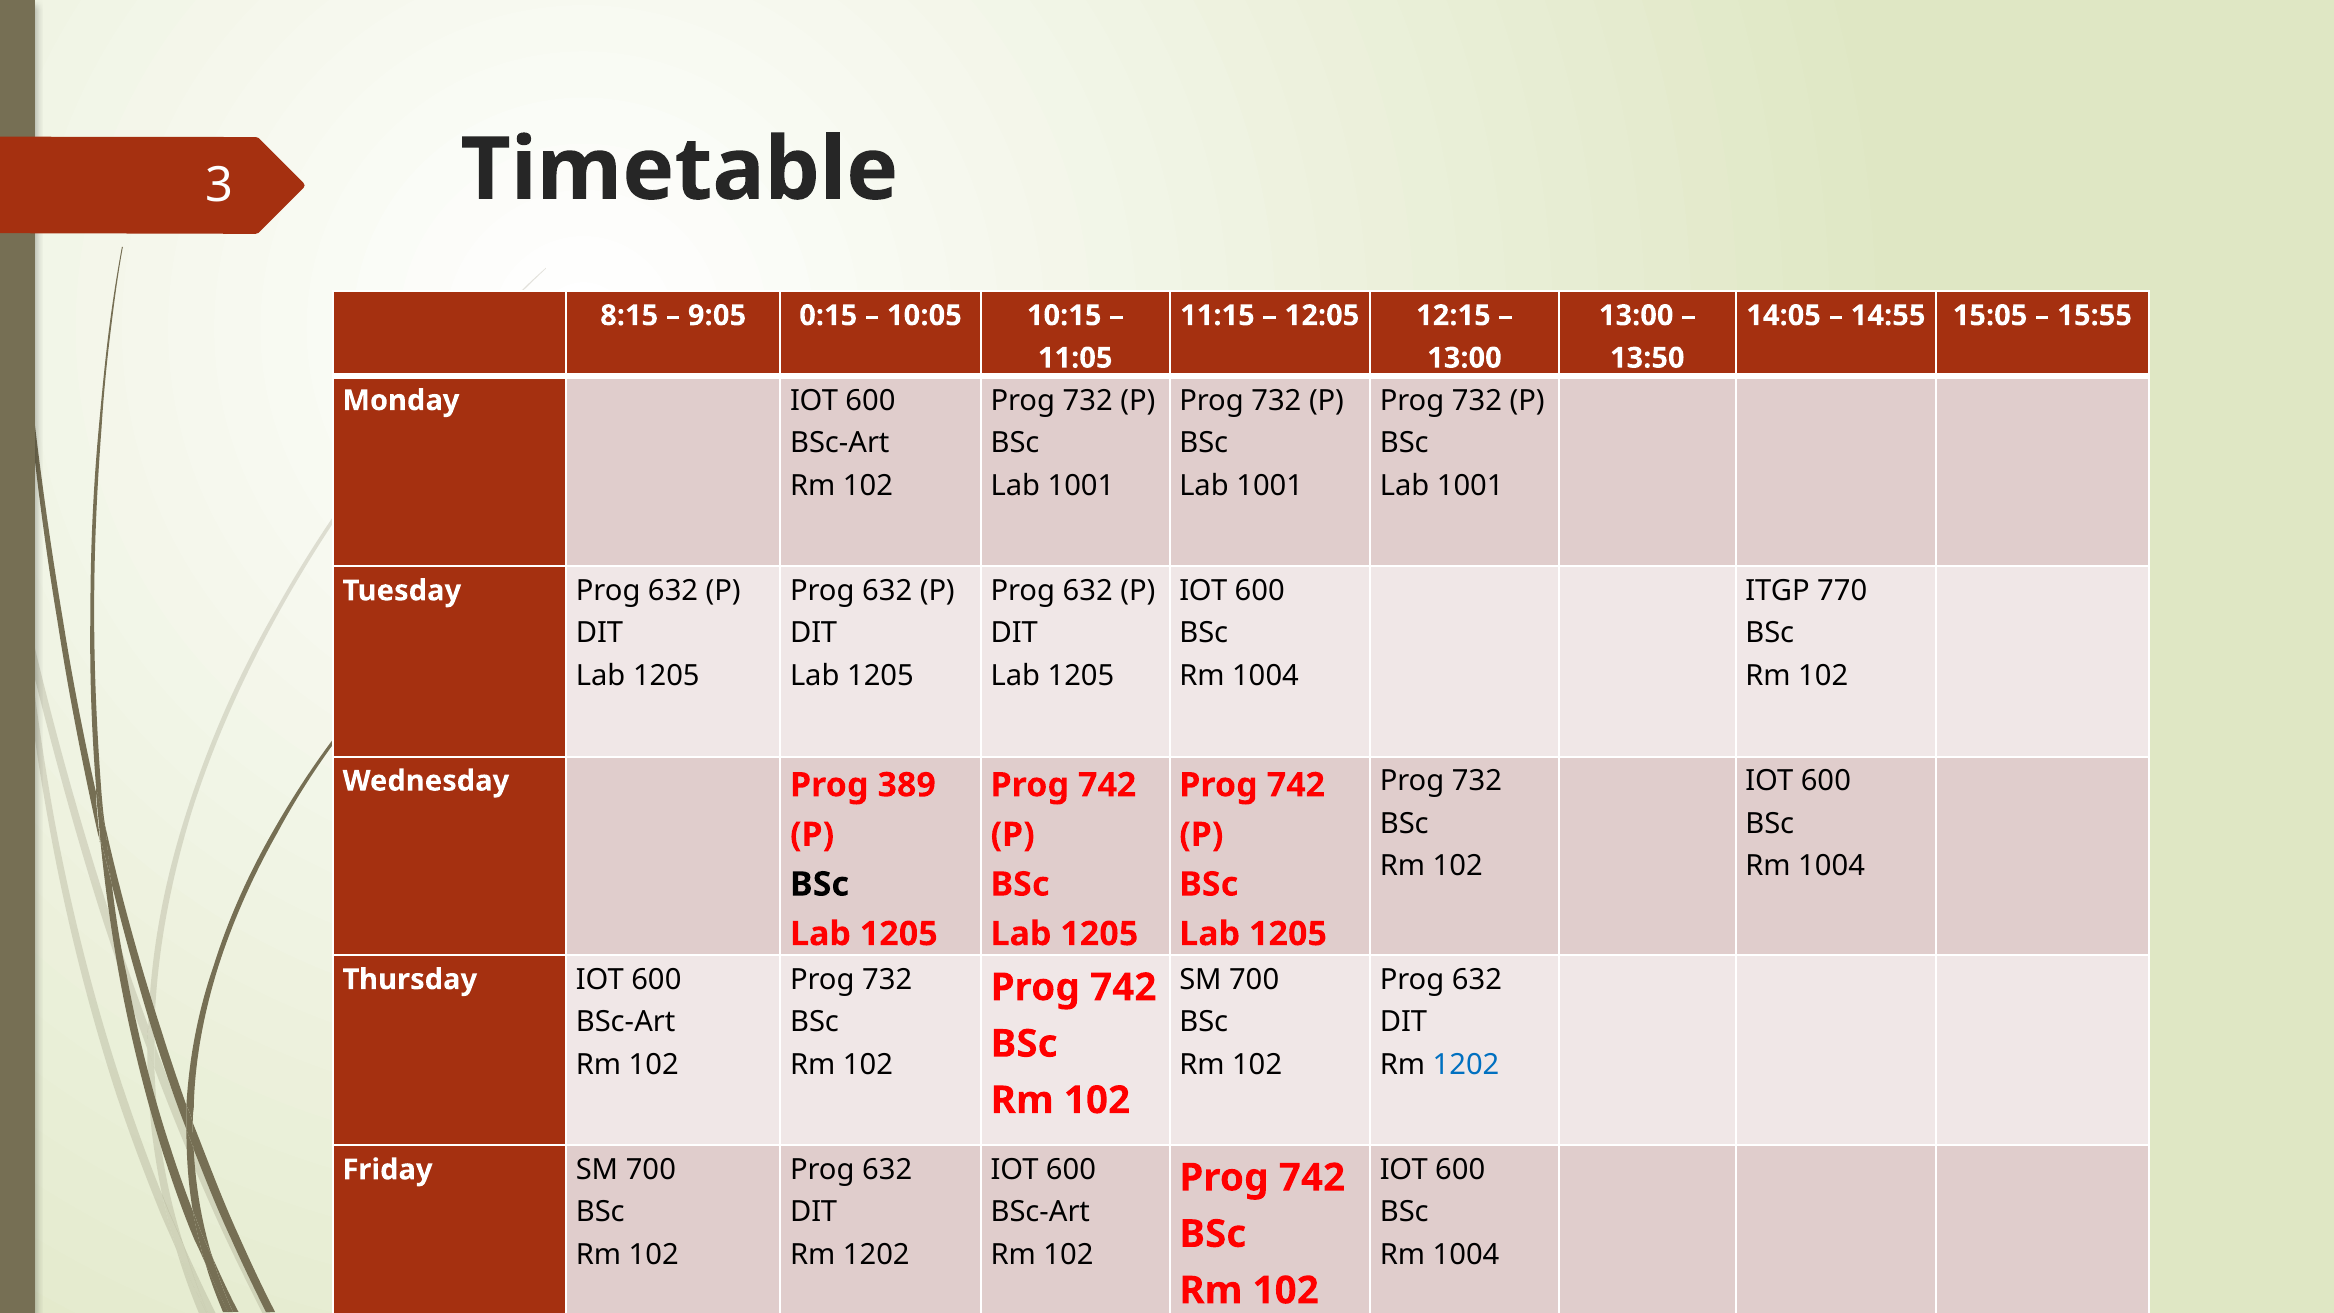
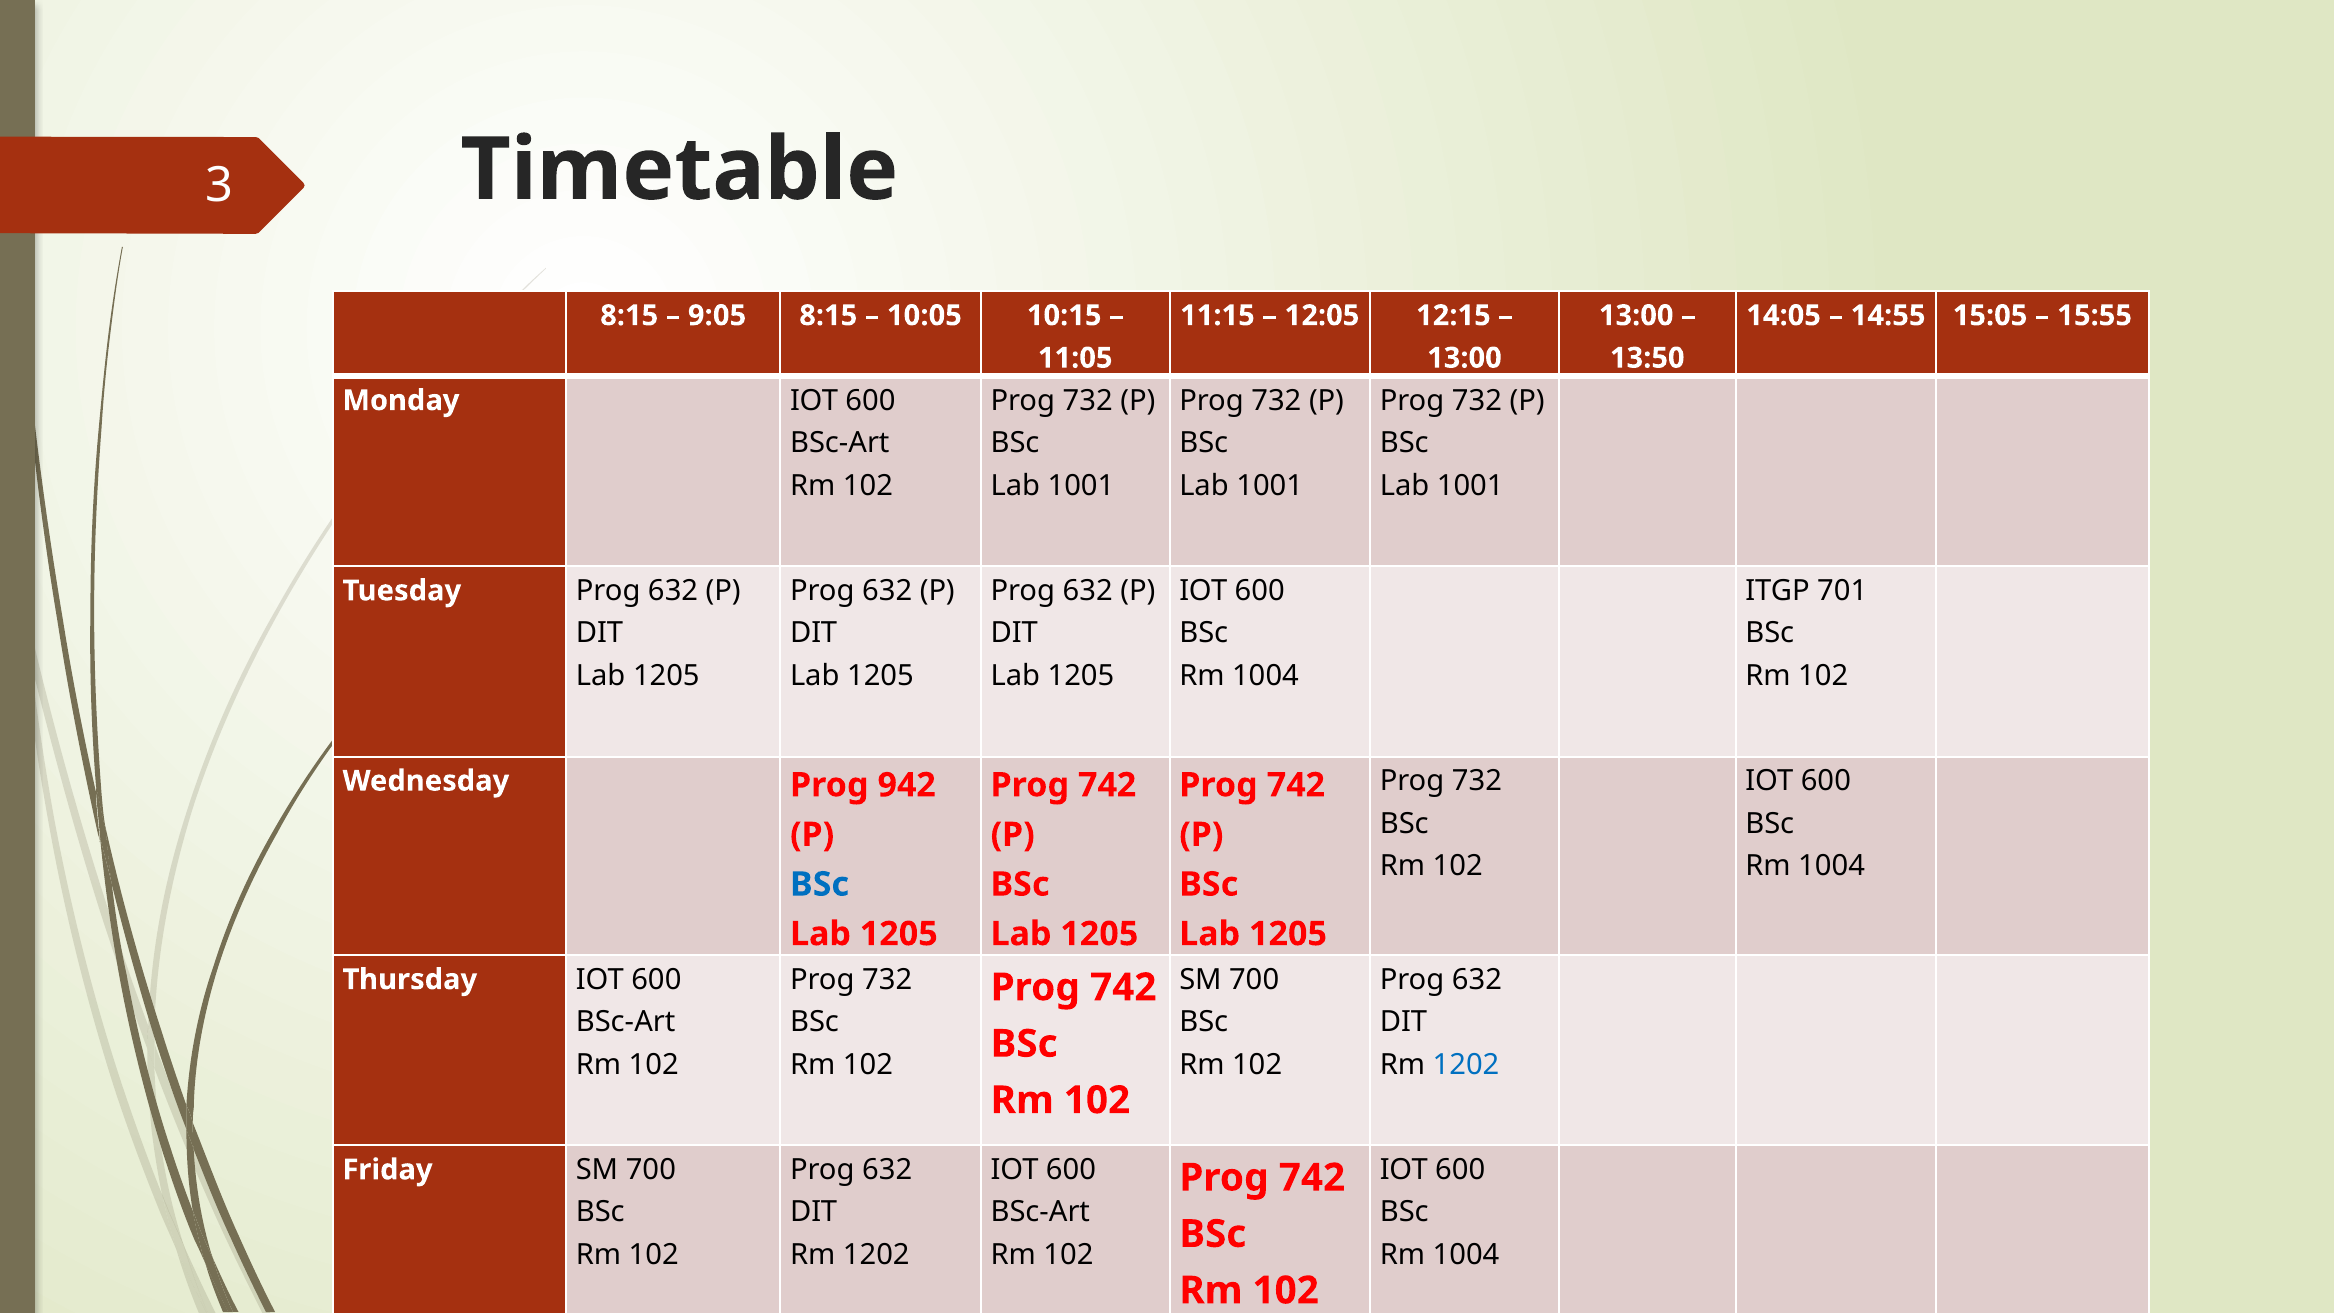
9:05 0:15: 0:15 -> 8:15 (828, 316)
770: 770 -> 701 (1842, 591)
389: 389 -> 942 (907, 785)
BSc colour: black -> blue (820, 884)
